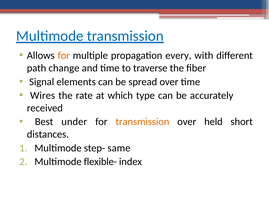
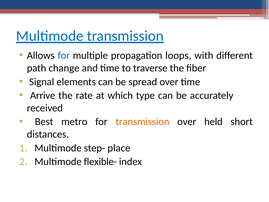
for colour: orange -> blue (64, 55)
every: every -> loops (178, 55)
Wires: Wires -> Arrive (43, 95)
under: under -> metro (74, 122)
same: same -> place (119, 148)
